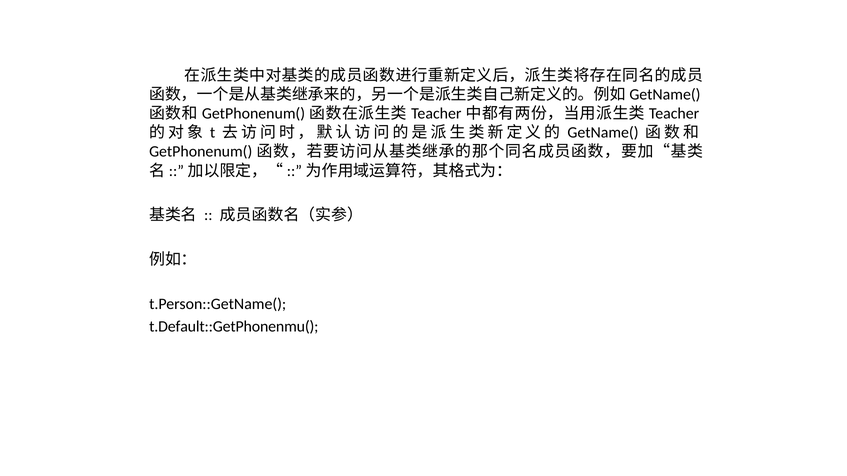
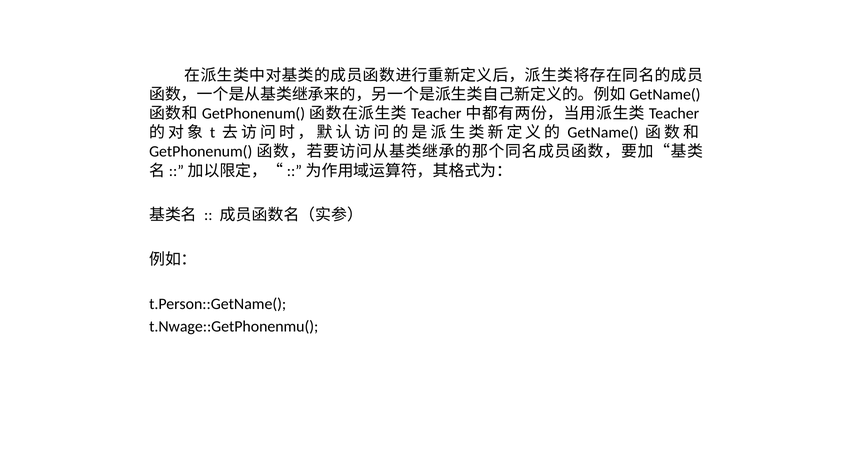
t.Default::GetPhonenmu(: t.Default::GetPhonenmu( -> t.Nwage::GetPhonenmu( (234, 327)
